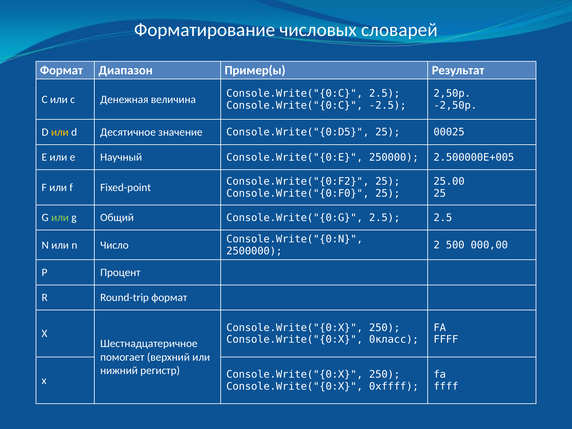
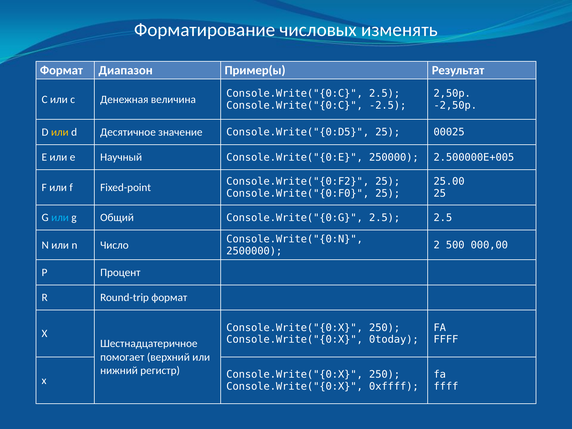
словарей: словарей -> изменять (399, 30)
или colour: light green -> light blue (60, 218)
0класс: 0класс -> 0today (394, 340)
